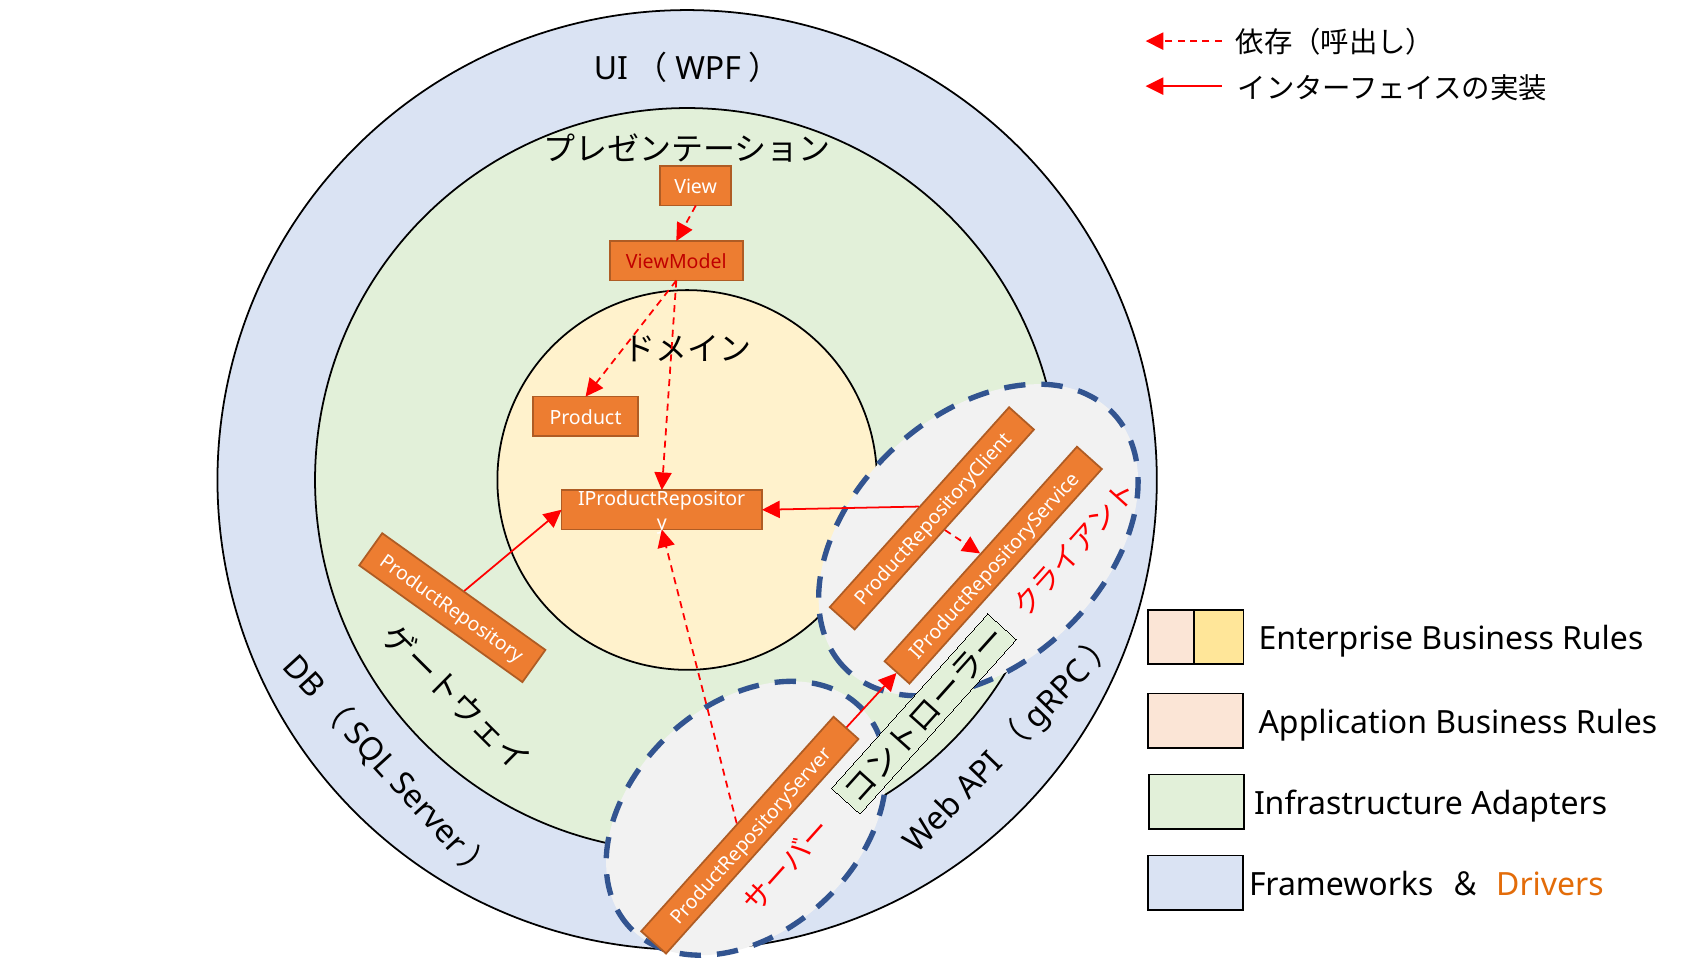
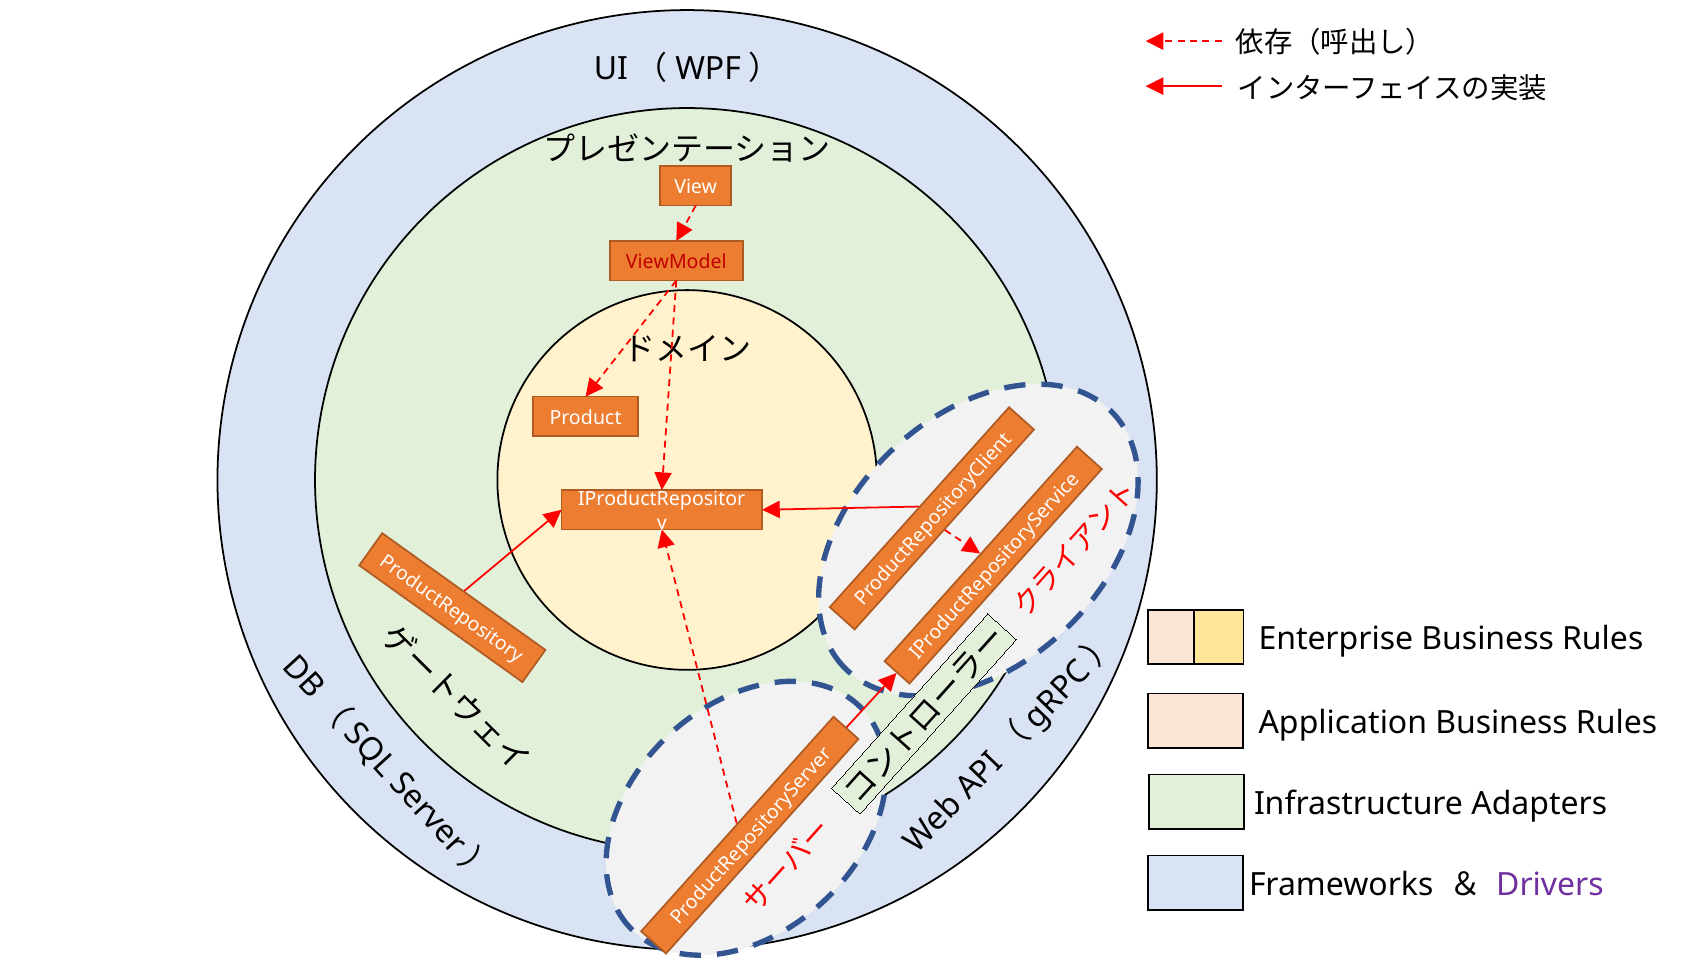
Drivers colour: orange -> purple (1550, 884)
